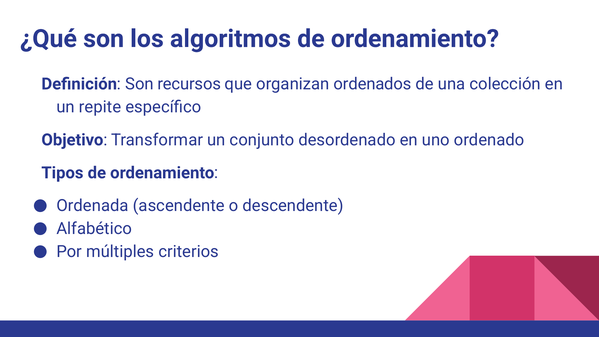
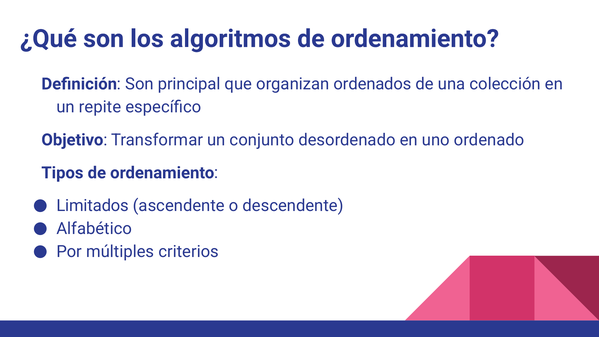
recursos: recursos -> principal (189, 84)
Ordenada: Ordenada -> Limitados (93, 206)
